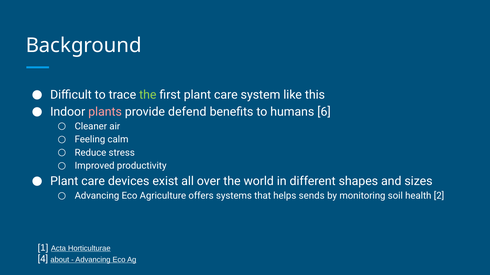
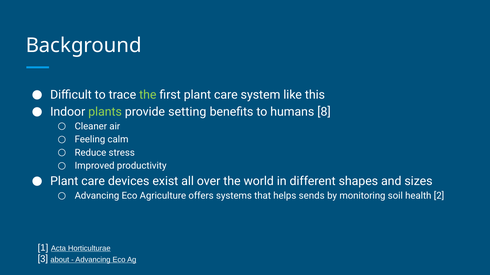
plants colour: pink -> light green (105, 112)
defend: defend -> setting (187, 112)
6: 6 -> 8 (324, 112)
4: 4 -> 3 (43, 260)
